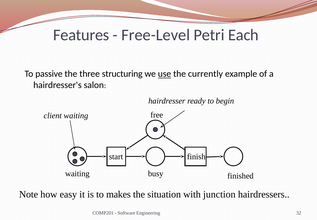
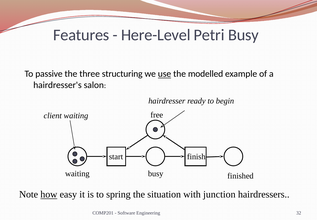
Free-Level: Free-Level -> Here-Level (156, 35)
Petri Each: Each -> Busy (243, 35)
currently: currently -> modelled (206, 74)
how underline: none -> present (49, 194)
makes: makes -> spring (118, 194)
